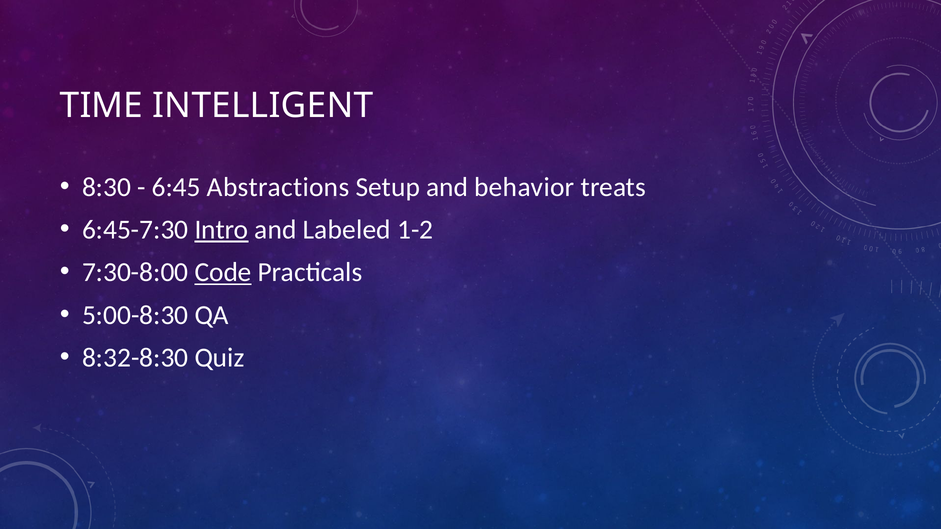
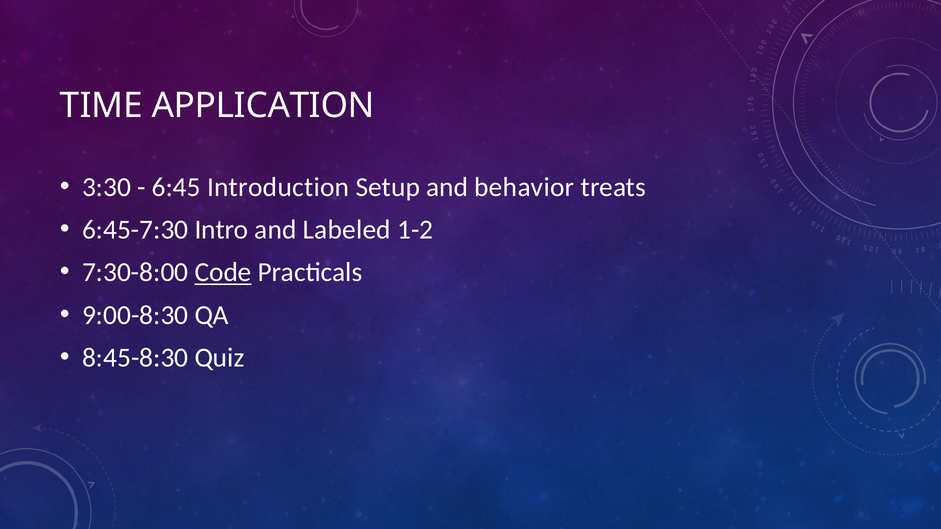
INTELLIGENT: INTELLIGENT -> APPLICATION (263, 106)
8:30: 8:30 -> 3:30 (107, 187)
Abstractions: Abstractions -> Introduction (278, 187)
Intro underline: present -> none (221, 230)
5:00-8:30: 5:00-8:30 -> 9:00-8:30 (135, 315)
8:32-8:30: 8:32-8:30 -> 8:45-8:30 (135, 358)
